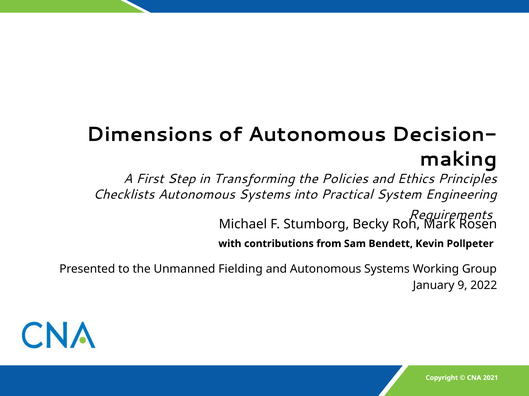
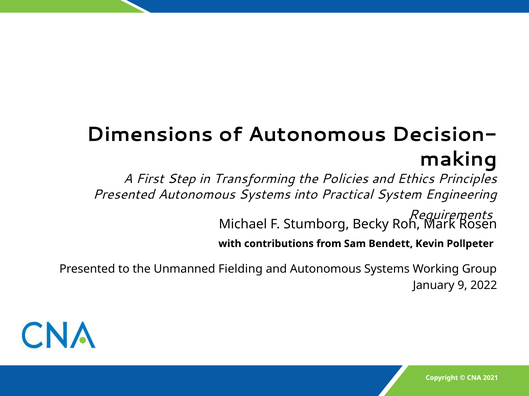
Checklists: Checklists -> Presented (124, 195)
